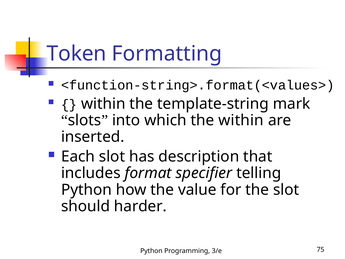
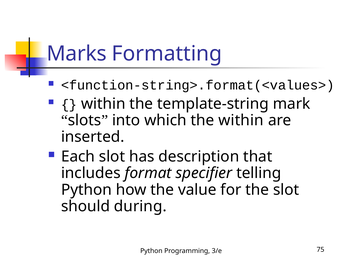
Token: Token -> Marks (77, 54)
harder: harder -> during (140, 206)
